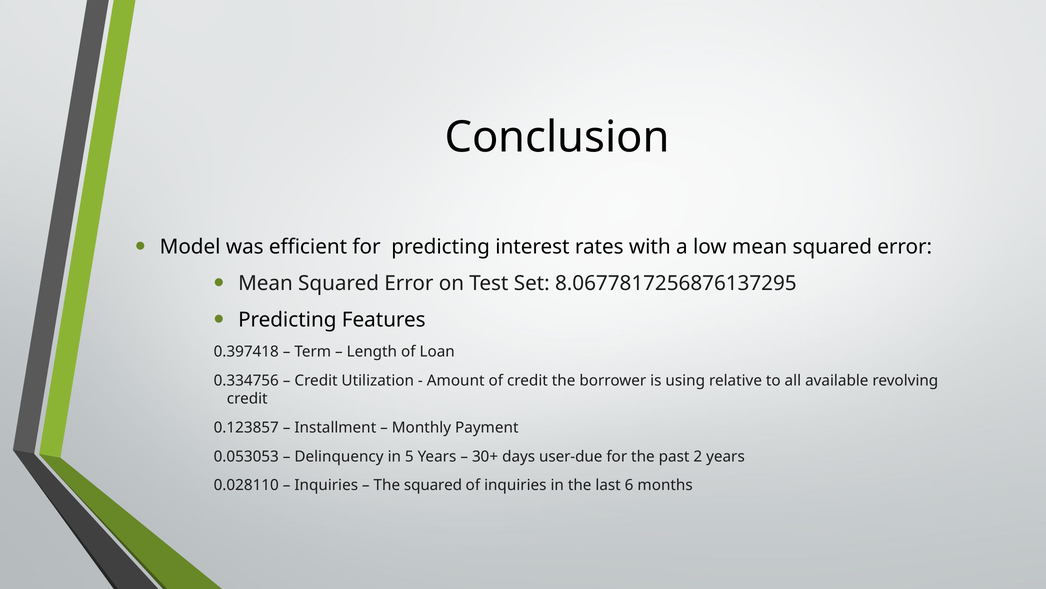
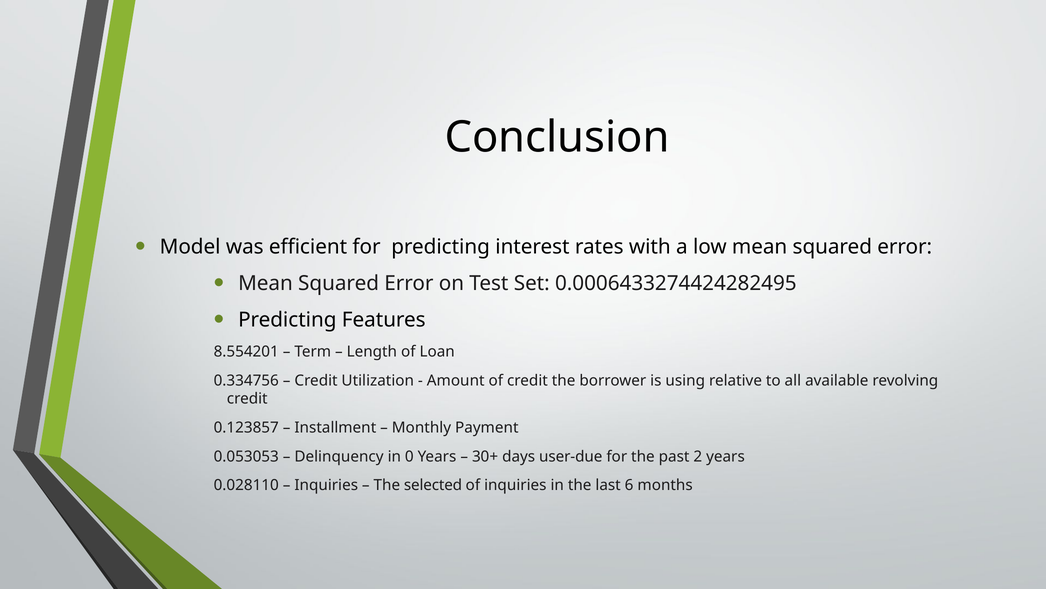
8.0677817256876137295: 8.0677817256876137295 -> 0.0006433274424282495 (676, 283)
0.397418: 0.397418 -> 8.554201 (246, 351)
5: 5 -> 0 (409, 456)
The squared: squared -> selected (433, 485)
